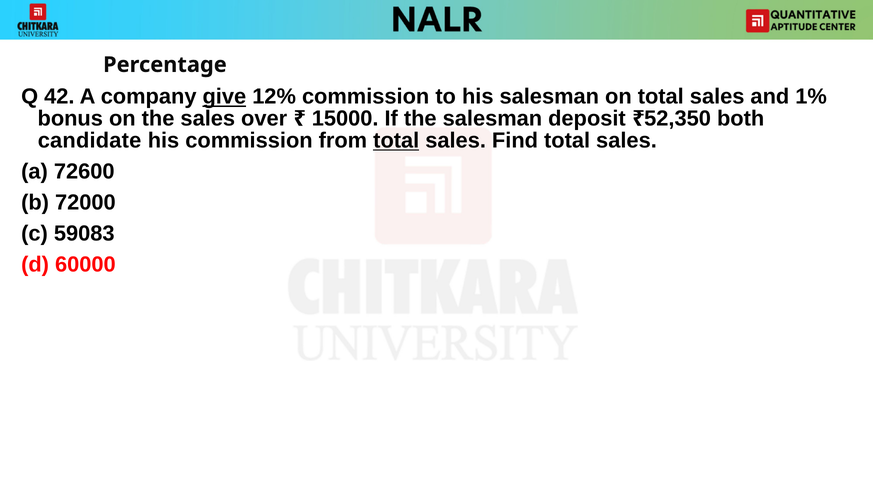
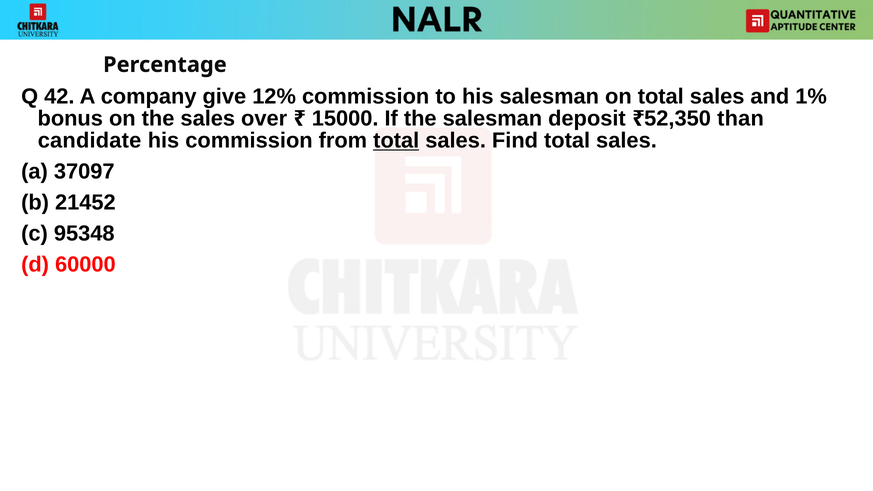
give underline: present -> none (224, 97)
both: both -> than (741, 119)
72600: 72600 -> 37097 (84, 172)
72000: 72000 -> 21452 (85, 203)
59083: 59083 -> 95348 (84, 234)
